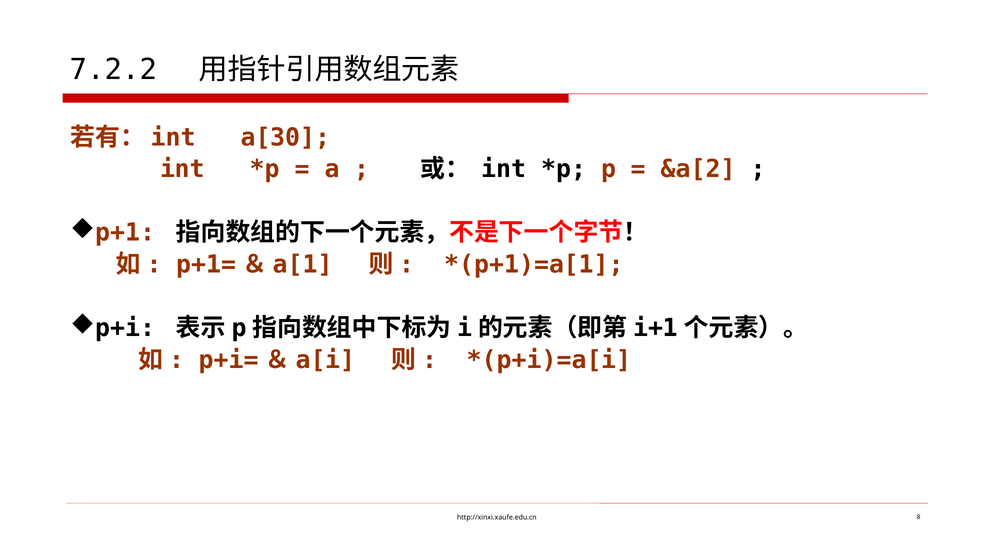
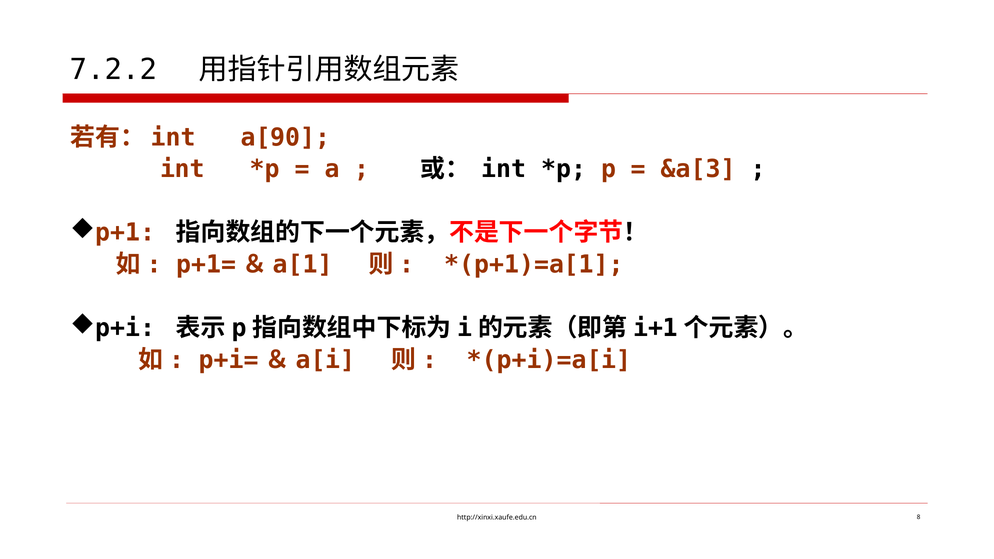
a[30: a[30 -> a[90 (285, 137)
&a[2: &a[2 -> &a[3 (698, 169)
